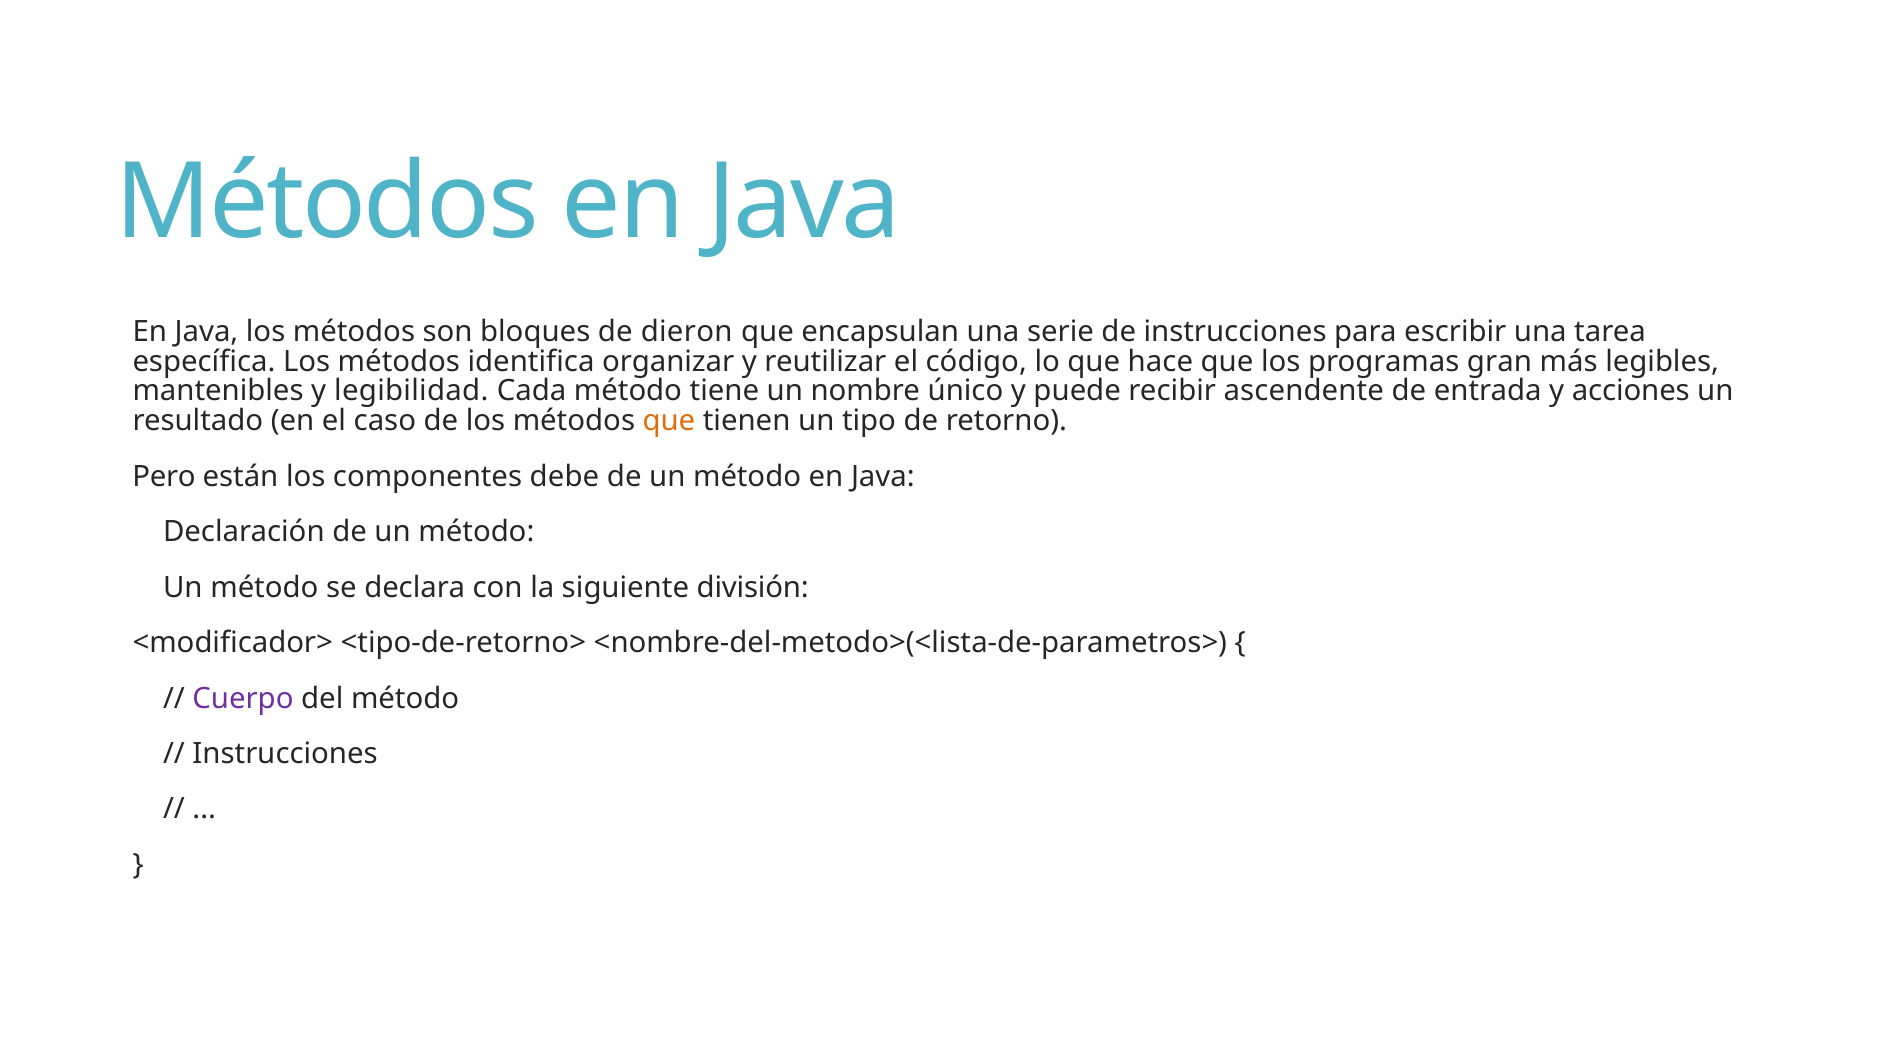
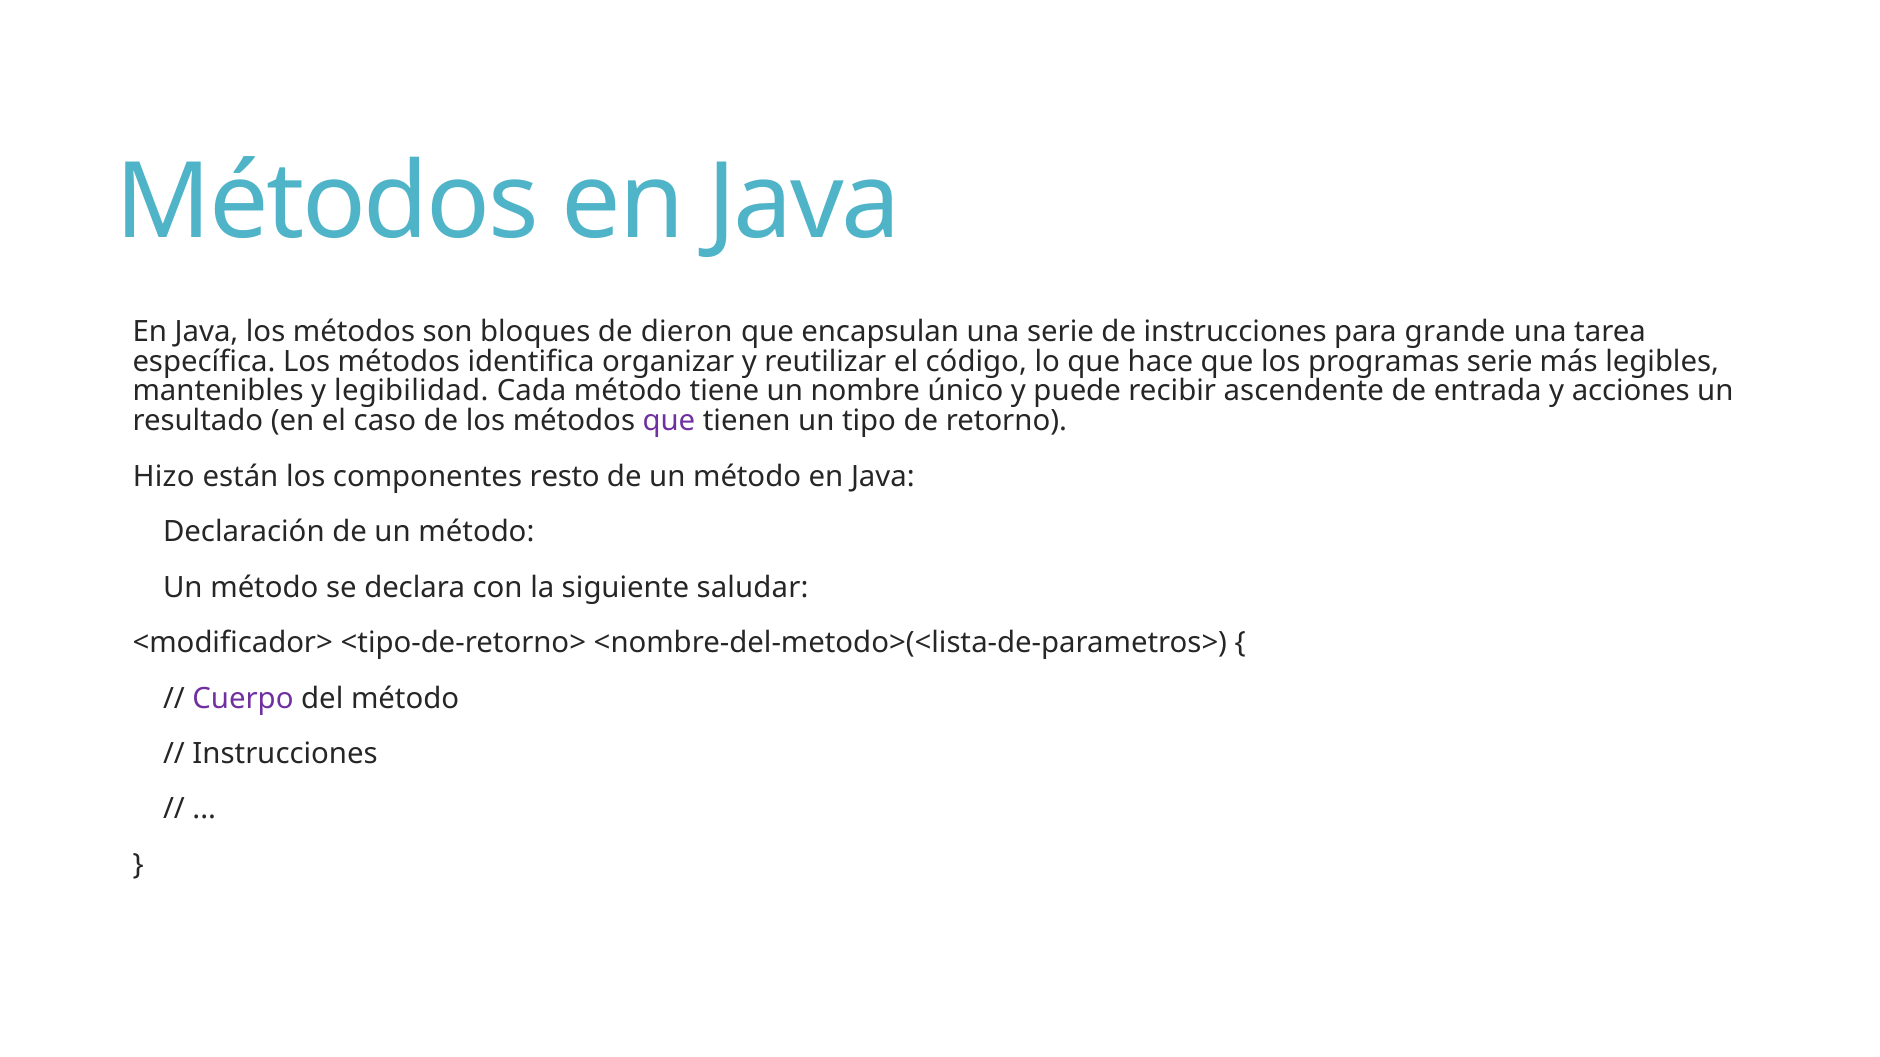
escribir: escribir -> grande (1455, 332)
programas gran: gran -> serie (1500, 362)
que colour: orange -> purple (669, 421)
Pero: Pero -> Hizo (164, 477)
debe: debe -> resto (565, 477)
división: división -> saludar (753, 588)
